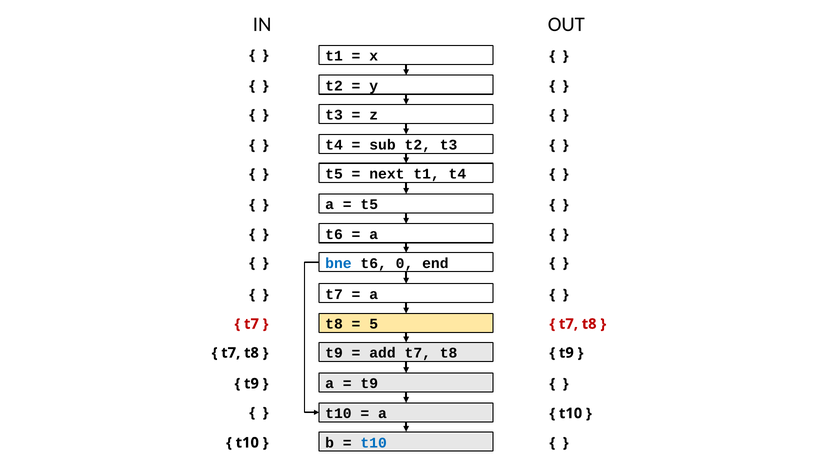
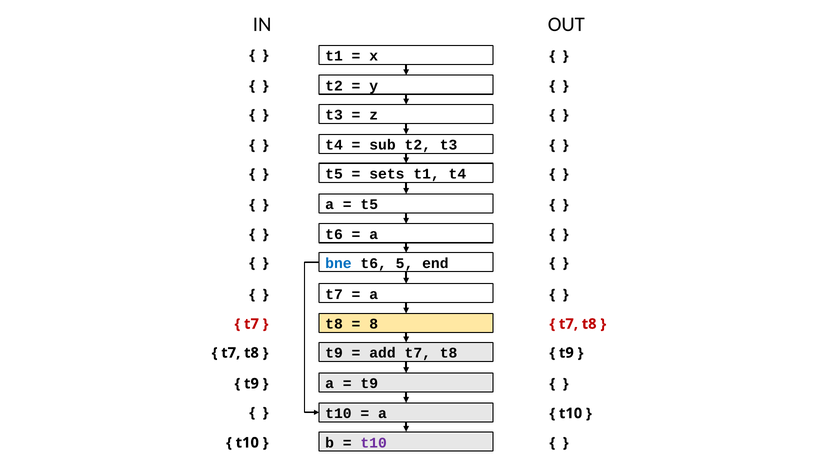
next: next -> sets (387, 174)
0: 0 -> 5 (405, 263)
5: 5 -> 8 (374, 324)
t10 colour: blue -> purple (374, 442)
